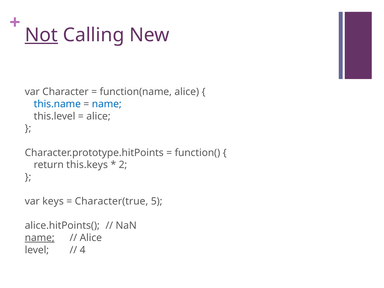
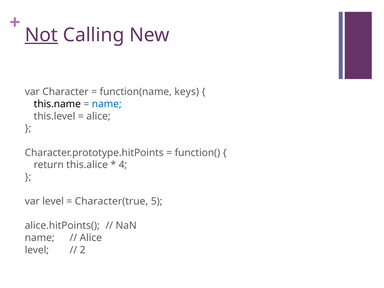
function(name alice: alice -> keys (187, 92)
this.name colour: blue -> black (57, 104)
this.keys: this.keys -> this.alice (87, 165)
2: 2 -> 4 (123, 165)
var keys: keys -> level (53, 201)
name underline: present -> none (40, 238)
4: 4 -> 2 (83, 250)
